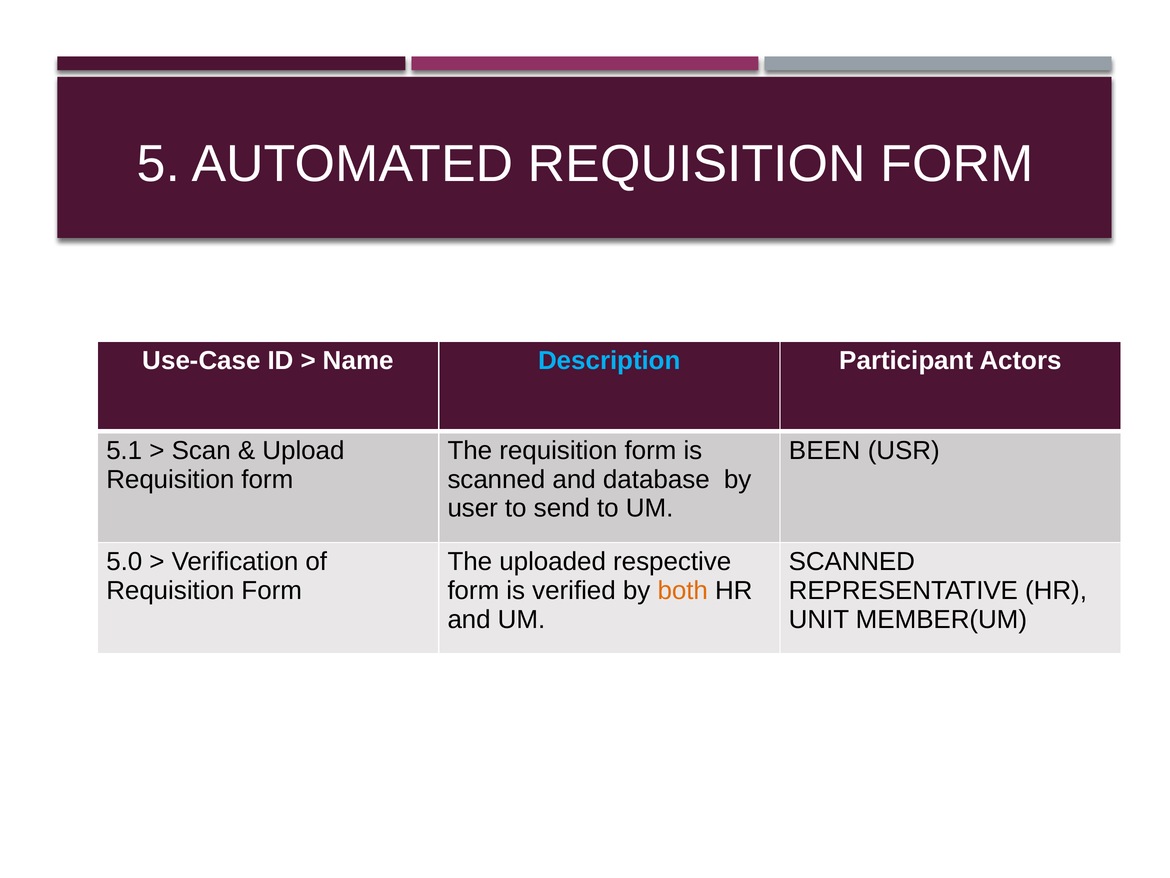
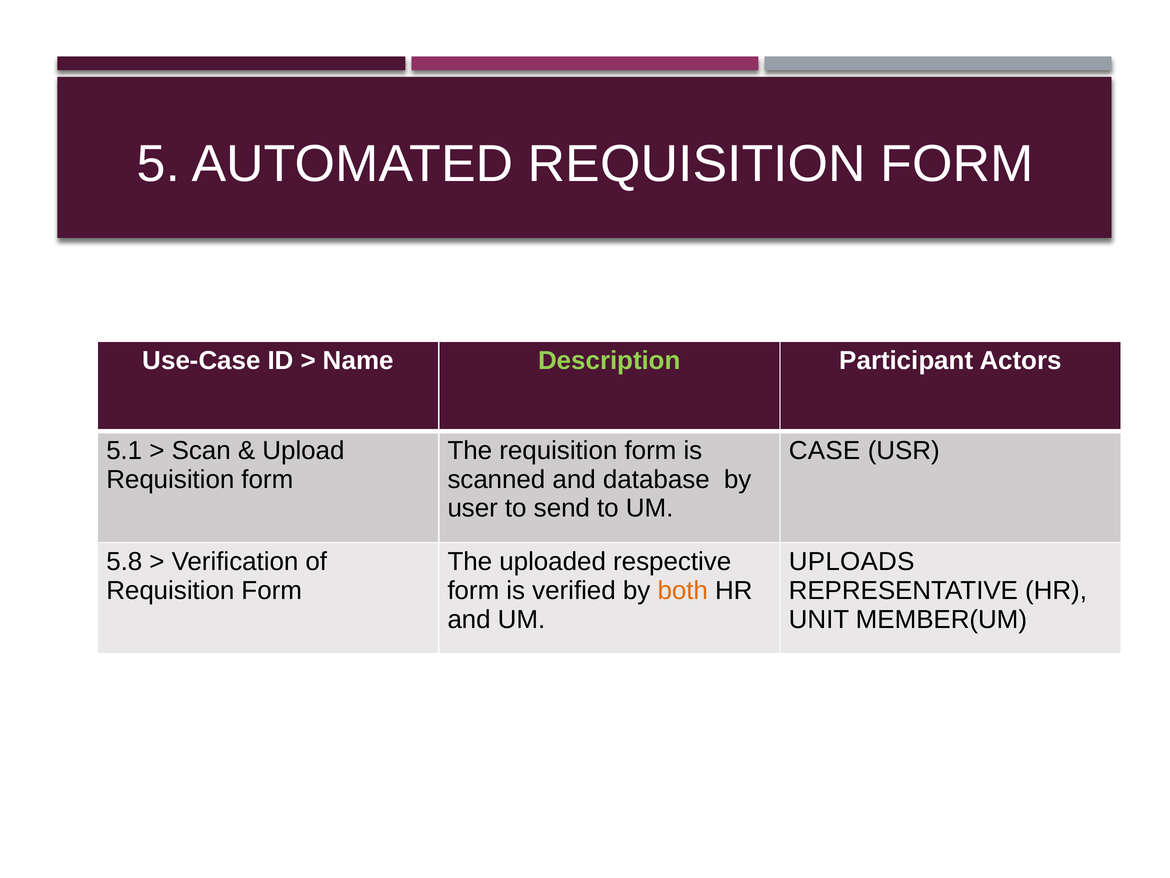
Description colour: light blue -> light green (609, 360)
BEEN: BEEN -> CASE (825, 450)
5.0: 5.0 -> 5.8 (124, 561)
SCANNED: SCANNED -> UPLOADS (852, 561)
